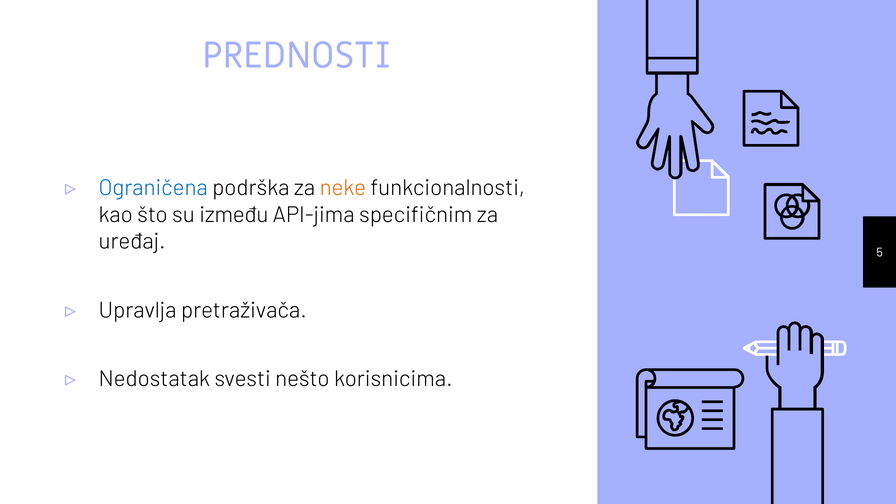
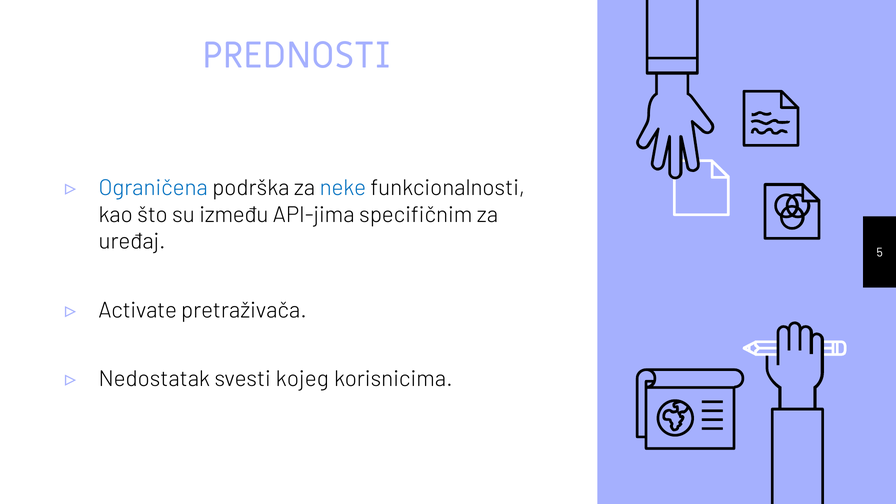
neke colour: orange -> blue (343, 188)
Upravlja: Upravlja -> Activate (138, 310)
nešto: nešto -> kojeg (302, 379)
